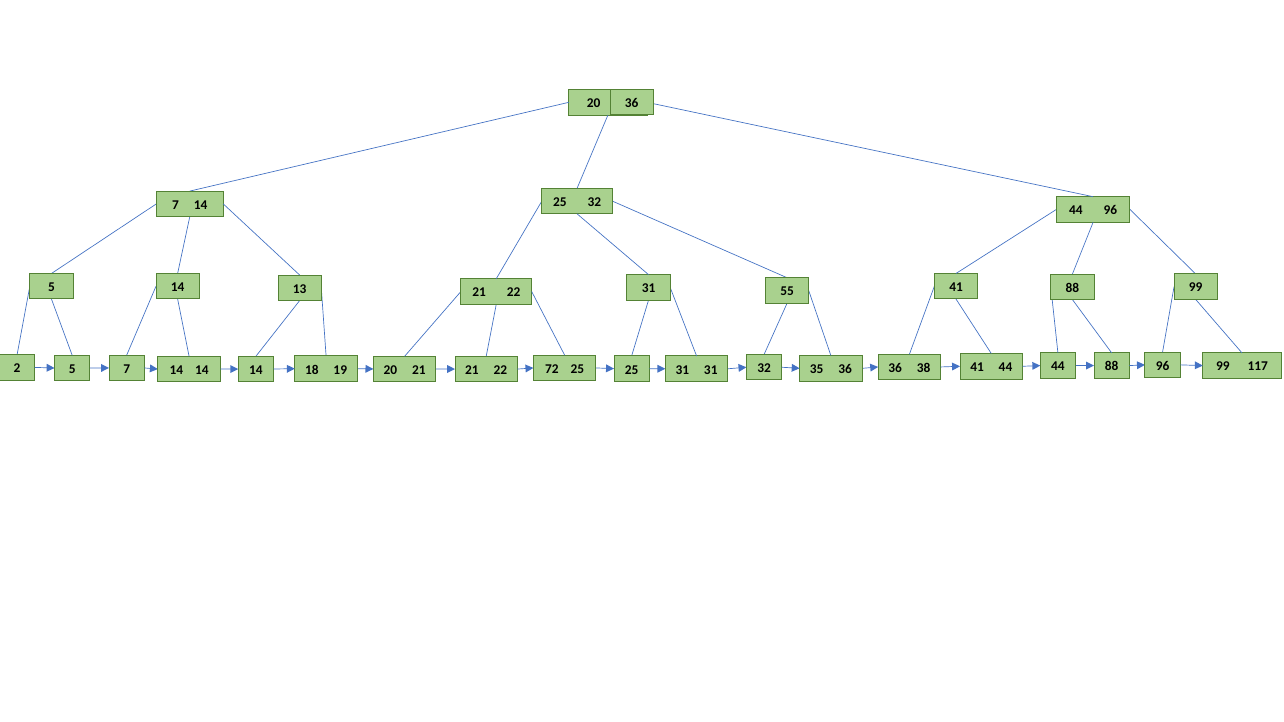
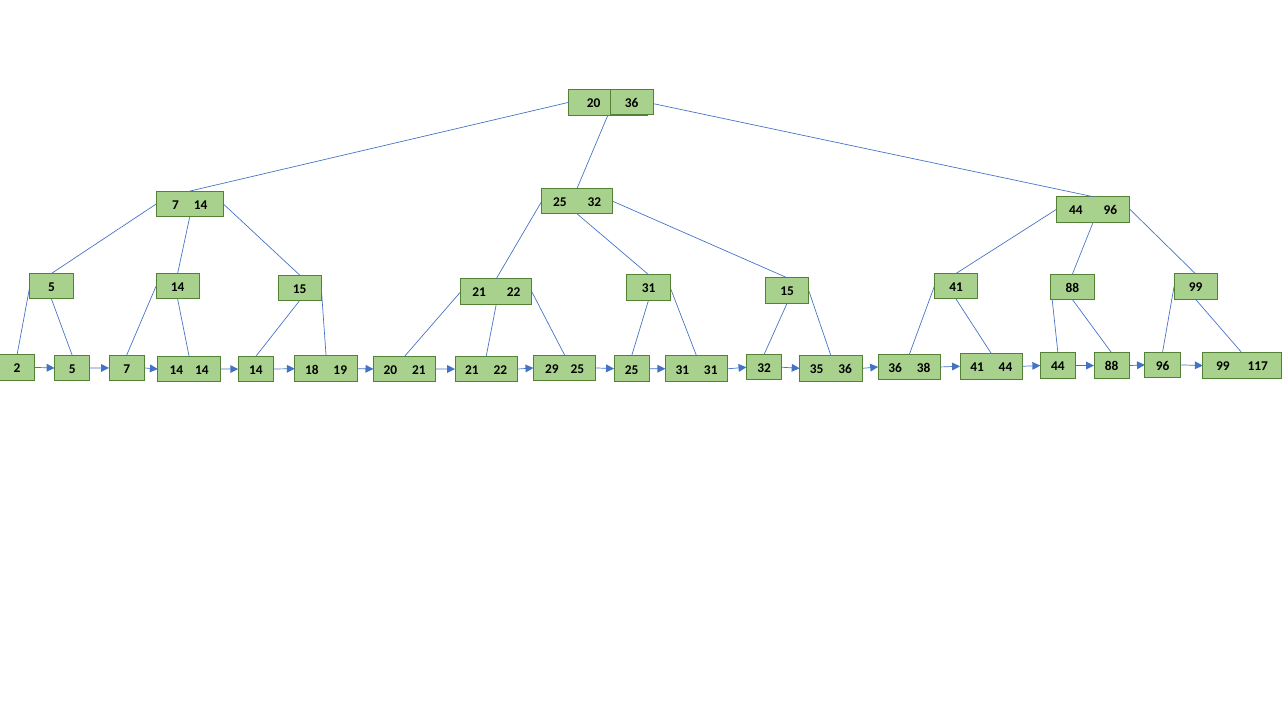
14 13: 13 -> 15 (300, 289)
31 55: 55 -> 15 (787, 291)
72: 72 -> 29 (552, 369)
